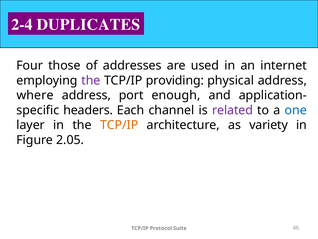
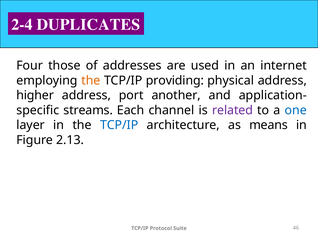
the colour: purple -> orange (91, 80)
where: where -> higher (35, 95)
enough: enough -> another (176, 95)
headers: headers -> streams (88, 110)
TCP/IP colour: orange -> blue (119, 125)
variety: variety -> means (269, 125)
2.05: 2.05 -> 2.13 (70, 140)
